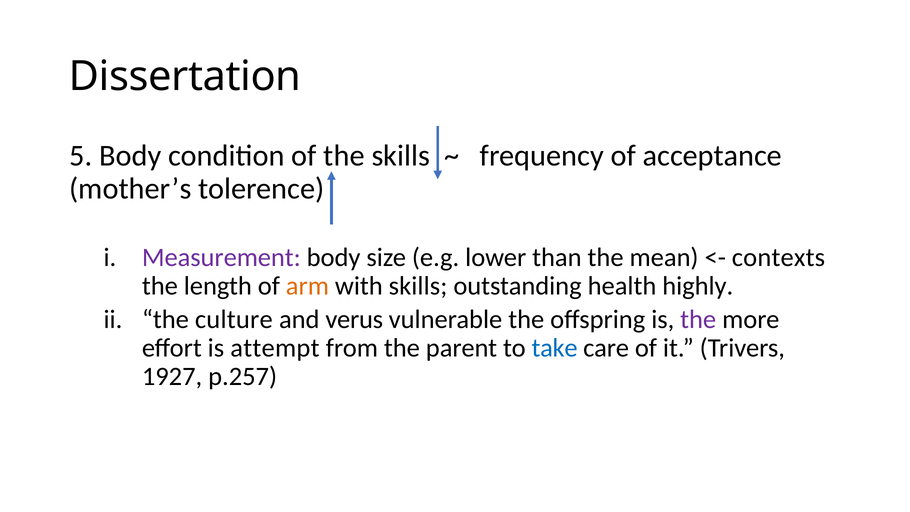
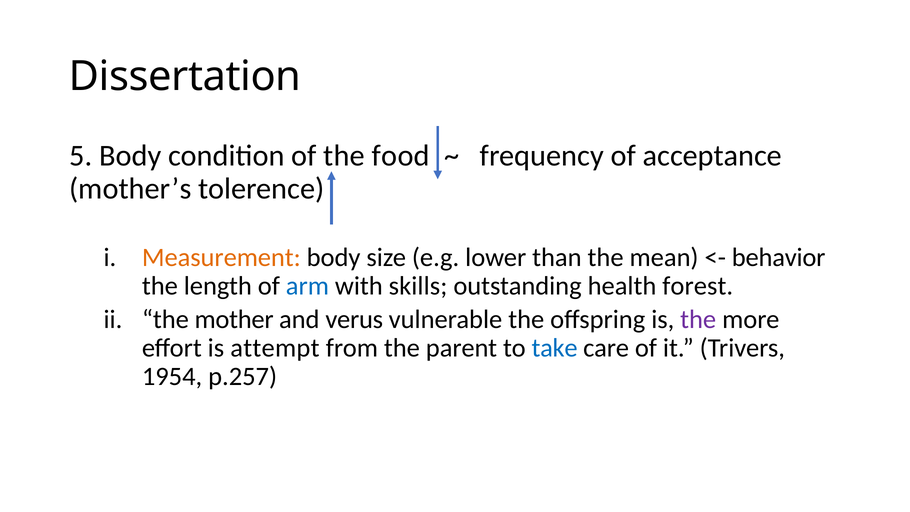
the skills: skills -> food (401, 156)
Measurement colour: purple -> orange (221, 257)
contexts: contexts -> behavior (779, 257)
arm colour: orange -> blue (307, 286)
highly: highly -> forest (698, 286)
culture: culture -> mother (234, 319)
1927: 1927 -> 1954 (172, 377)
